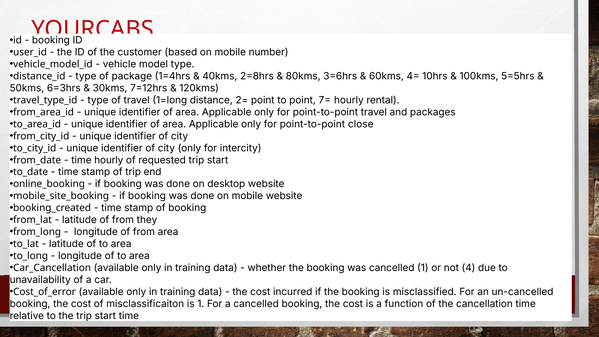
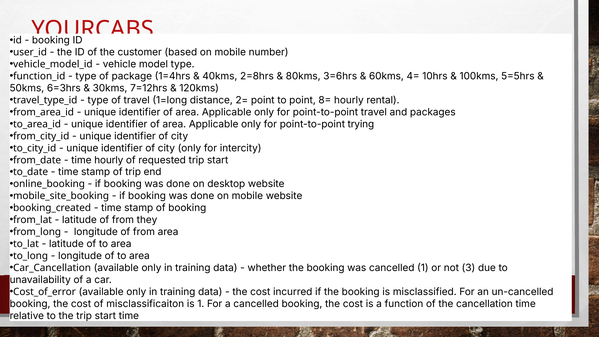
distance_id: distance_id -> function_id (39, 76)
7=: 7= -> 8= (325, 100)
close: close -> trying (361, 124)
4: 4 -> 3 (468, 268)
